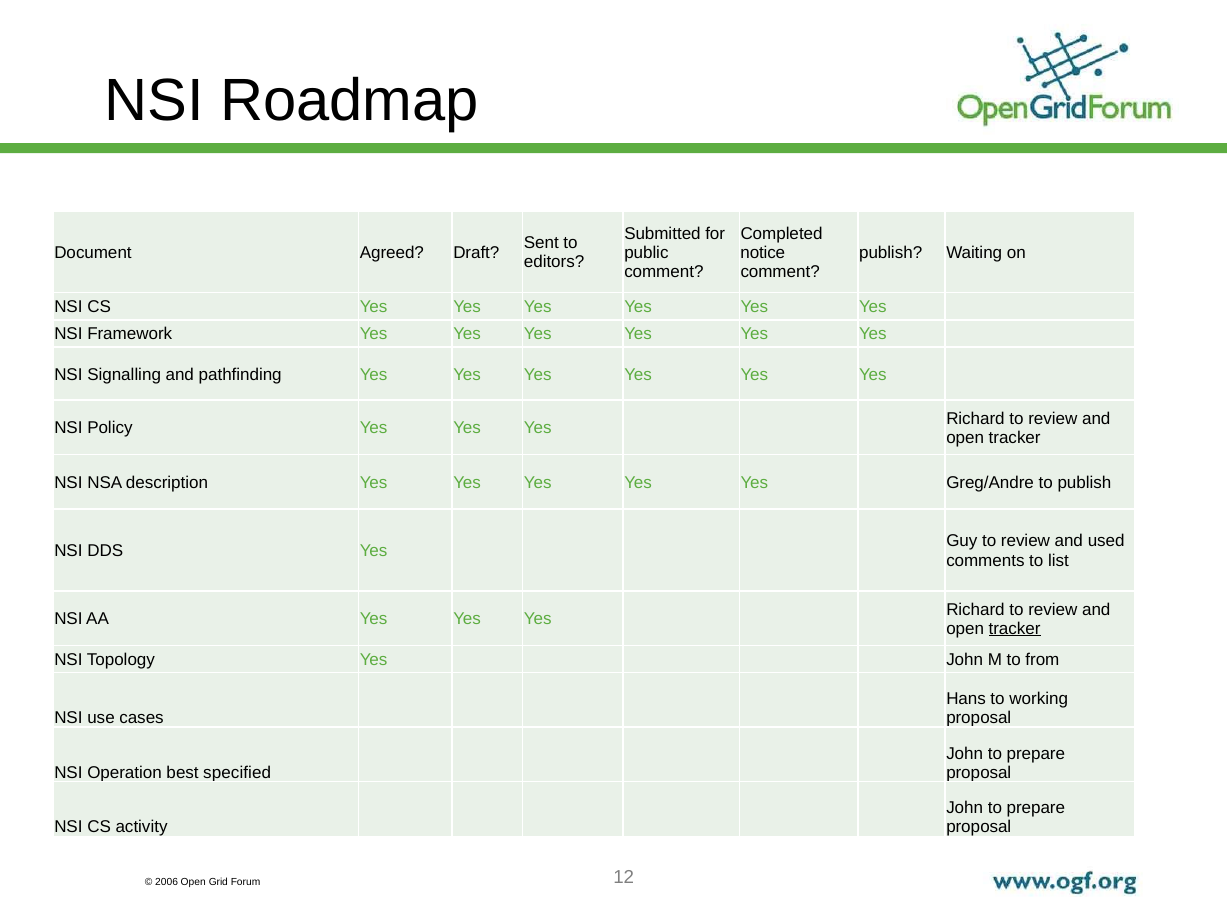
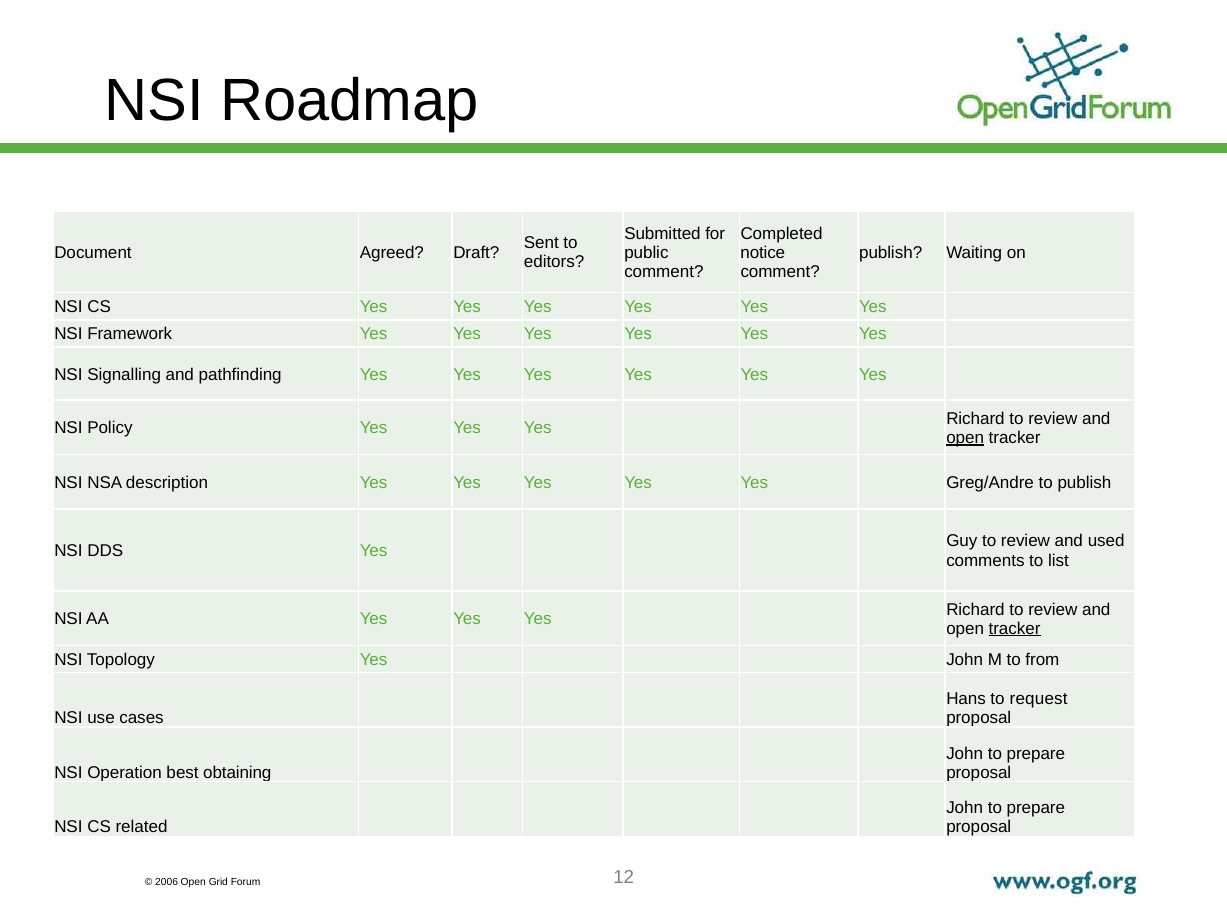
open underline: none -> present (965, 438)
working: working -> request (1039, 699)
specified: specified -> obtaining (237, 773)
activity: activity -> related (142, 827)
